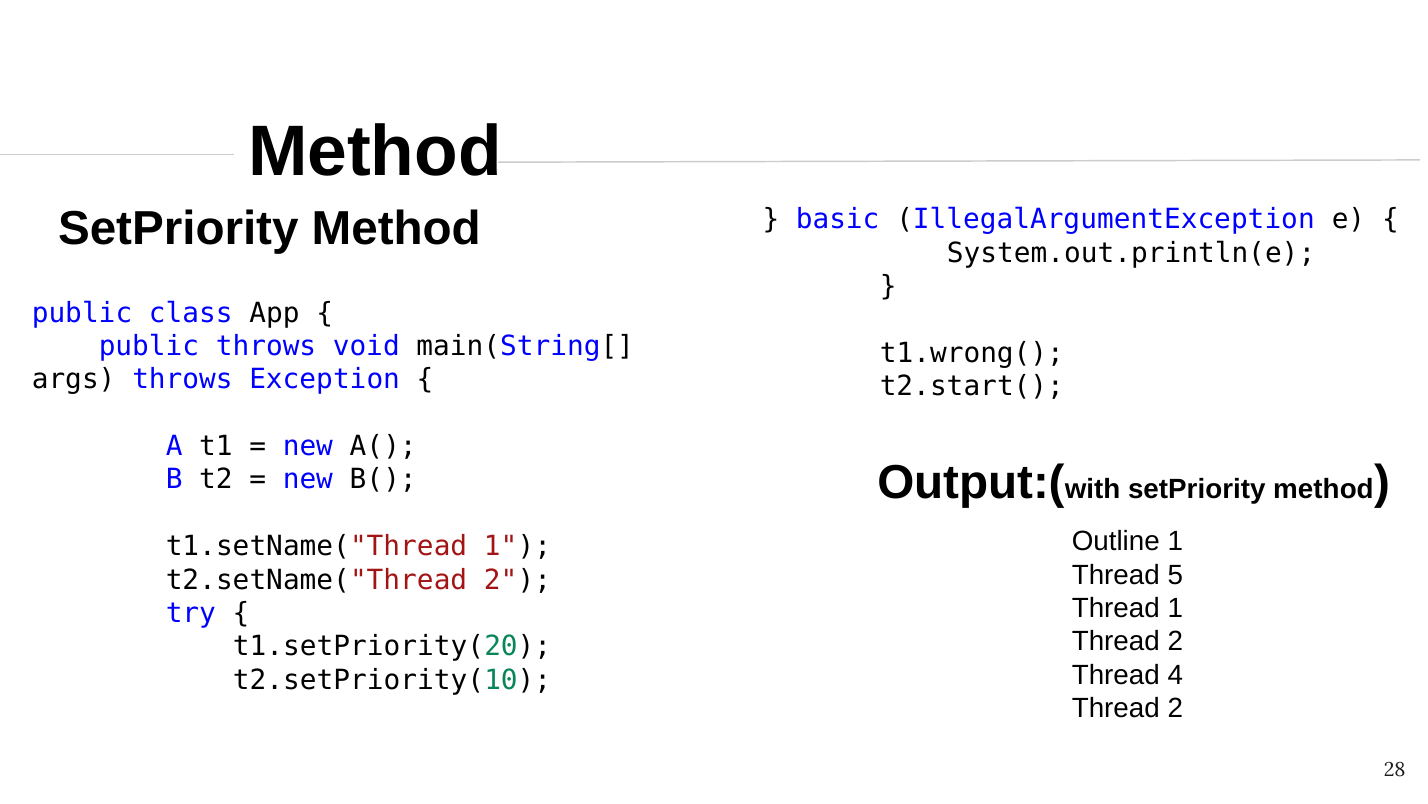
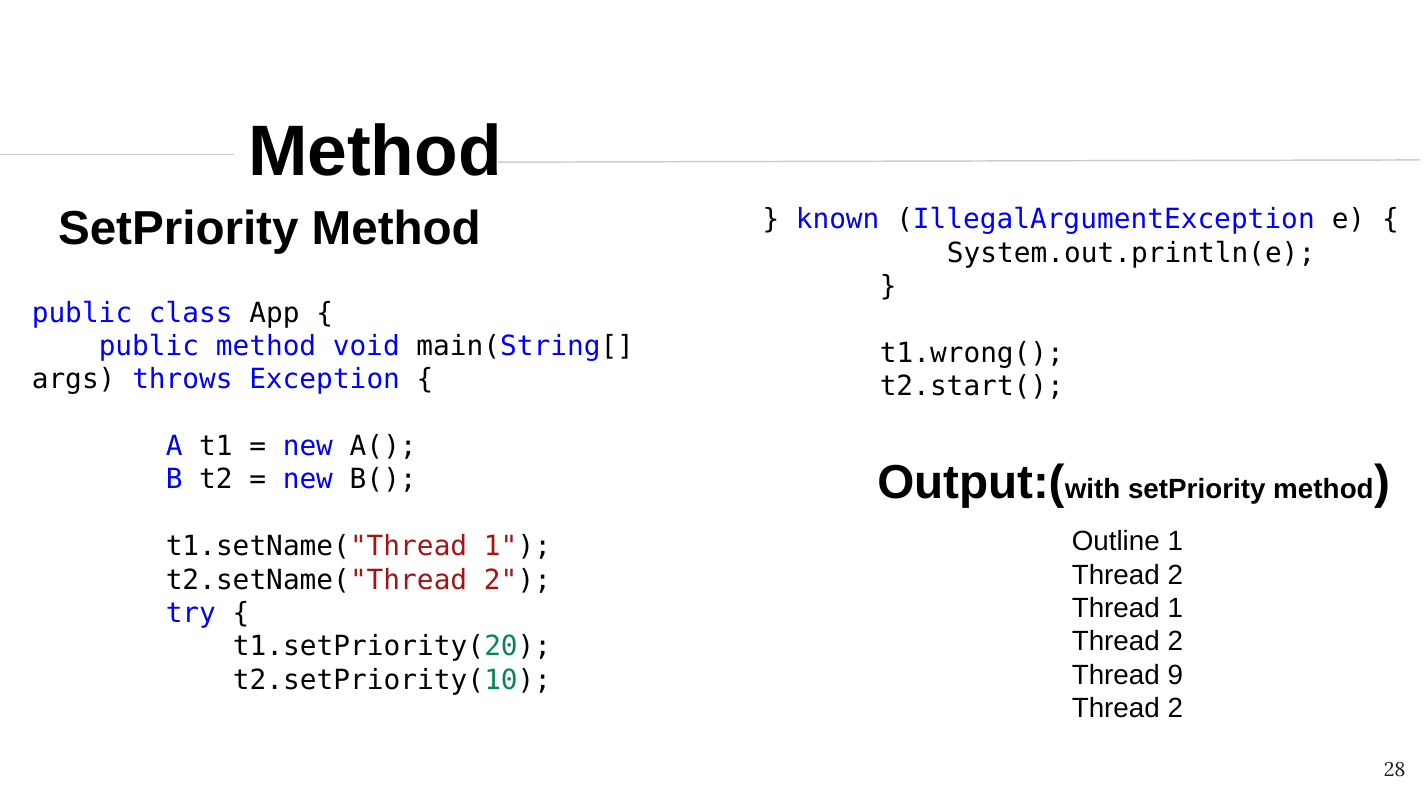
basic: basic -> known (838, 220)
public throws: throws -> method (266, 346)
5: 5 -> 2 (1175, 574)
4: 4 -> 9 (1175, 674)
